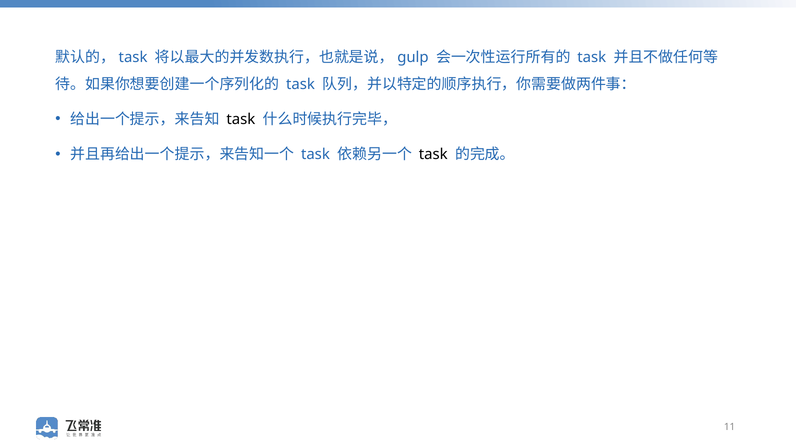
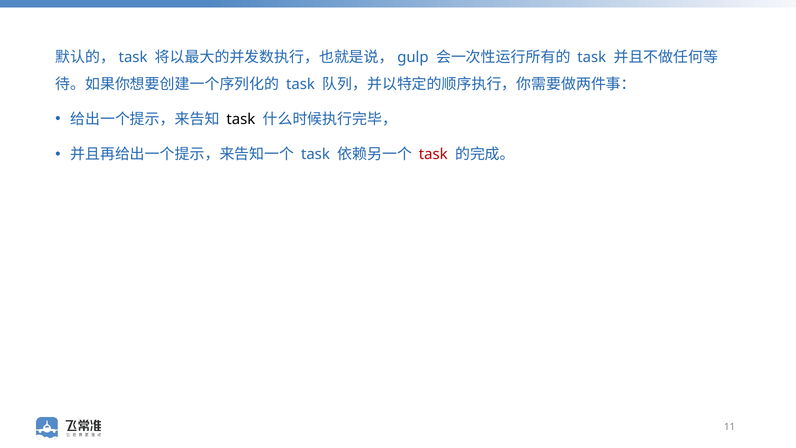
task colour: black -> red (433, 154)
